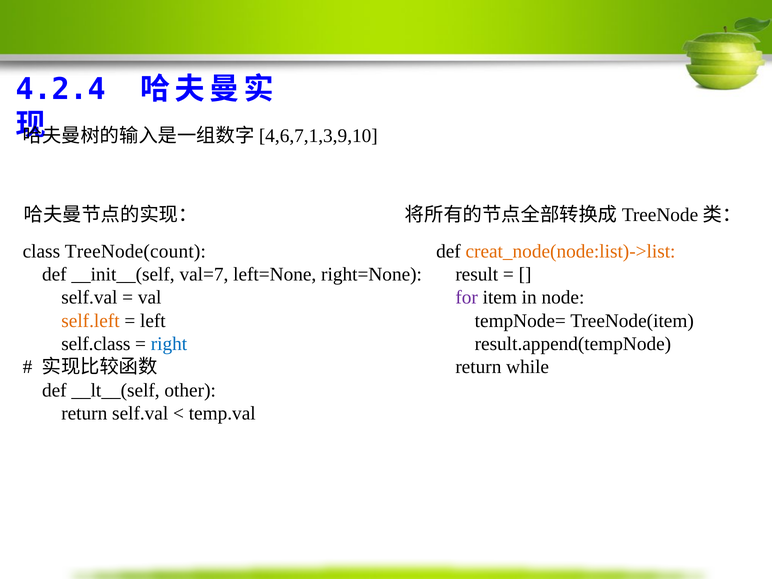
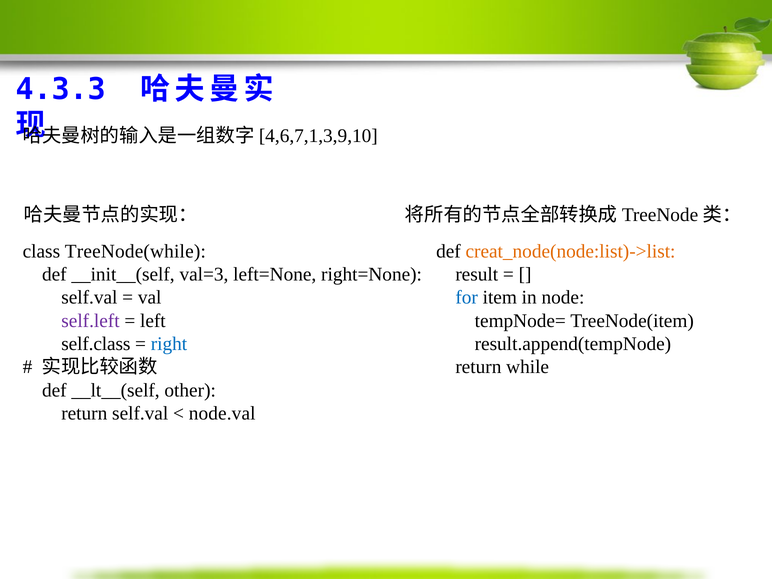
4.2.4: 4.2.4 -> 4.3.3 (61, 89)
TreeNode(count: TreeNode(count -> TreeNode(while (135, 251)
val=7: val=7 -> val=3 (204, 274)
for colour: purple -> blue (467, 298)
self.left colour: orange -> purple (90, 321)
temp.val: temp.val -> node.val (222, 413)
